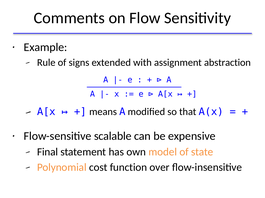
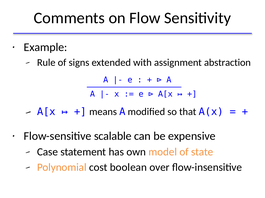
Final: Final -> Case (47, 152)
function: function -> boolean (128, 168)
